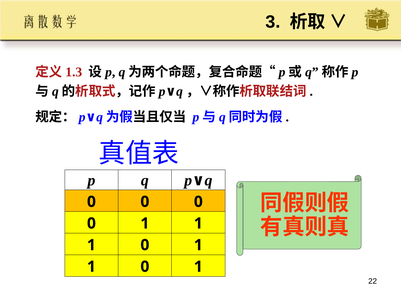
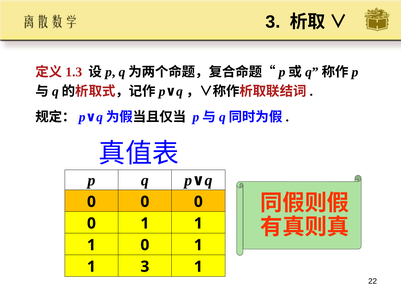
0: 0 -> 3 (145, 266)
